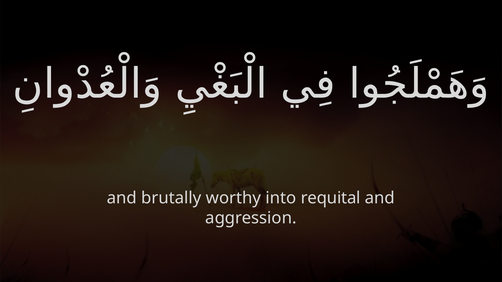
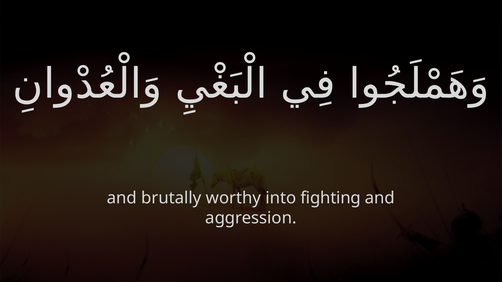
requital: requital -> fighting (331, 198)
